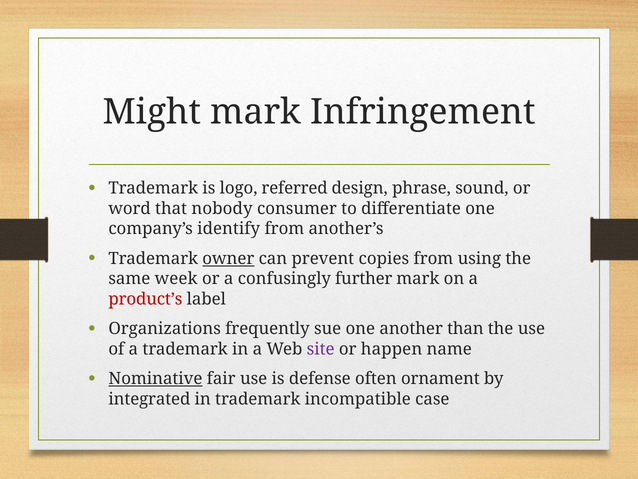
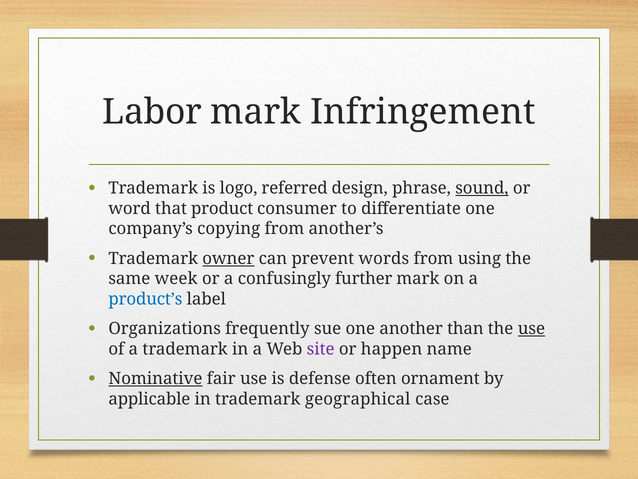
Might: Might -> Labor (152, 112)
sound underline: none -> present (482, 188)
nobody: nobody -> product (222, 208)
identify: identify -> copying (229, 229)
copies: copies -> words (384, 258)
product’s colour: red -> blue (145, 299)
use underline: none -> present (531, 329)
integrated: integrated -> applicable (149, 399)
incompatible: incompatible -> geographical (358, 399)
